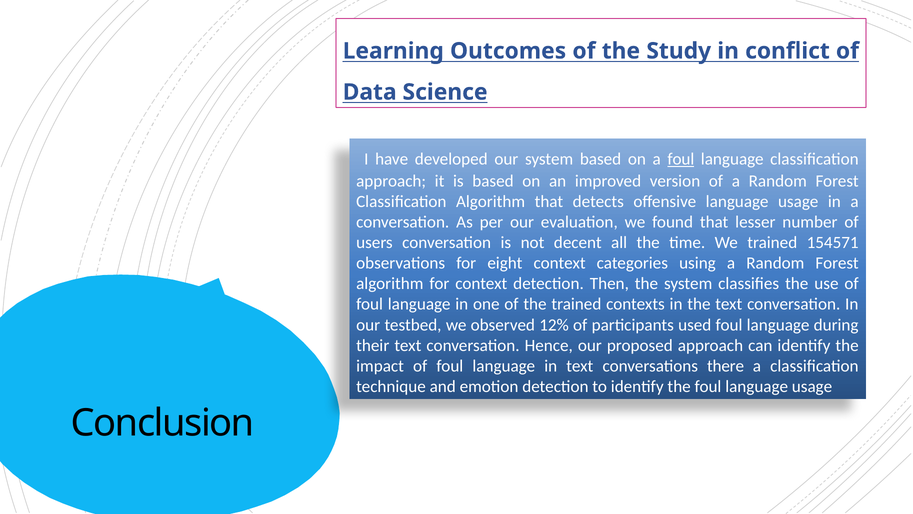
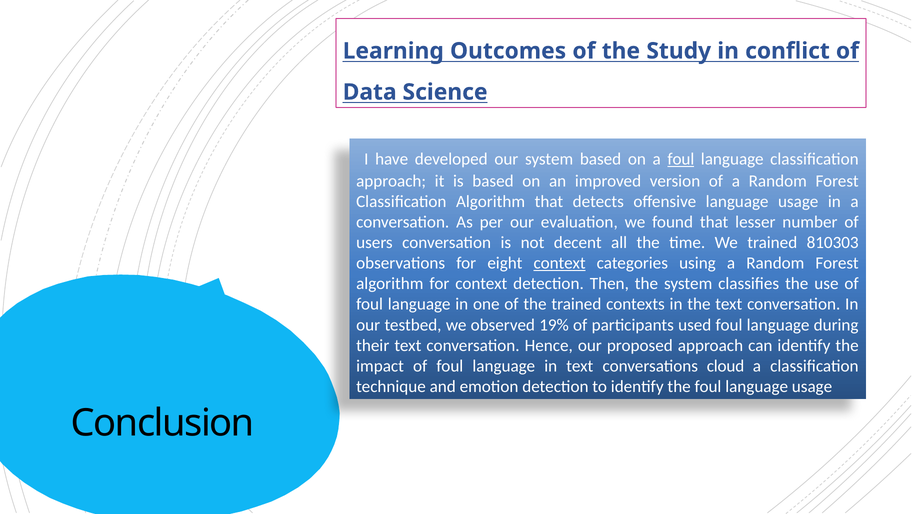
154571: 154571 -> 810303 (833, 242)
context underline: none -> present (560, 263)
12%: 12% -> 19% (554, 325)
there: there -> cloud (726, 366)
